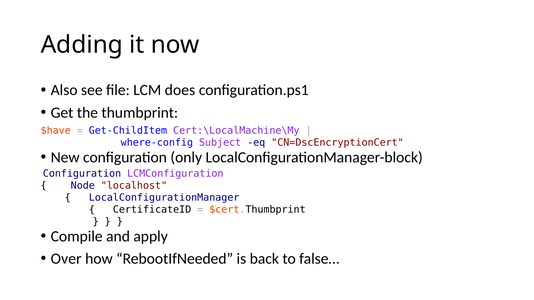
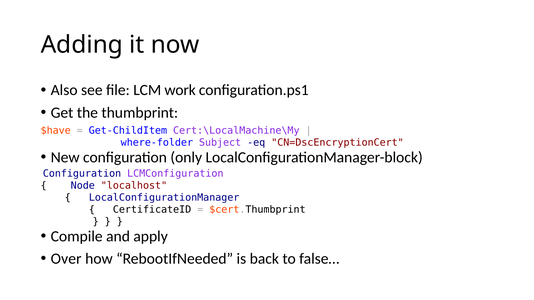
does: does -> work (180, 90)
where-config: where-config -> where-folder (157, 143)
